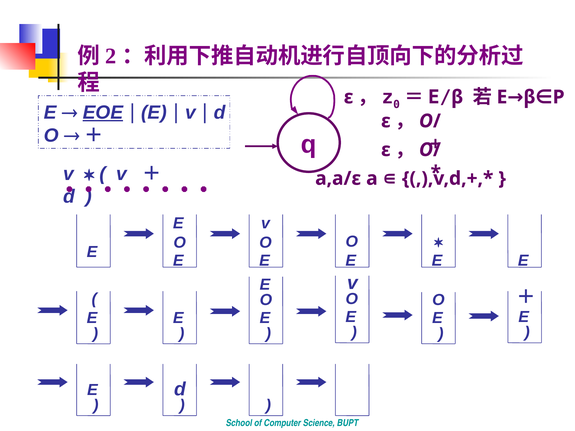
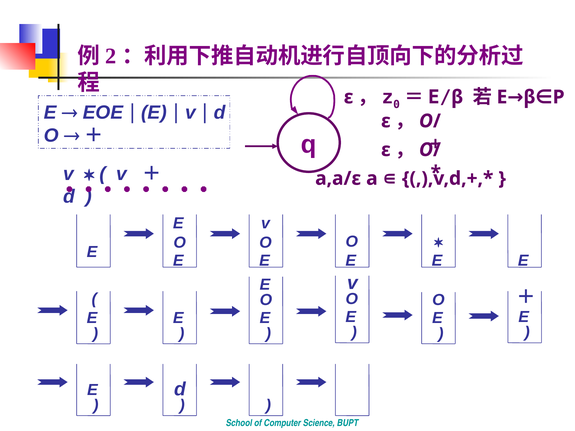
EOE underline: present -> none (103, 112)
